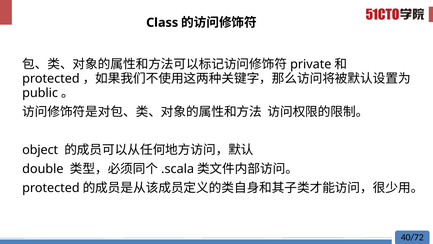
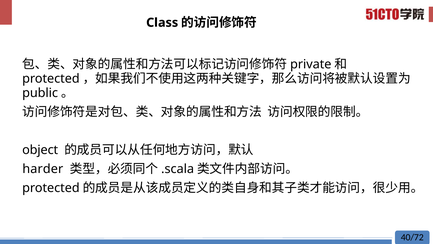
double: double -> harder (43, 169)
